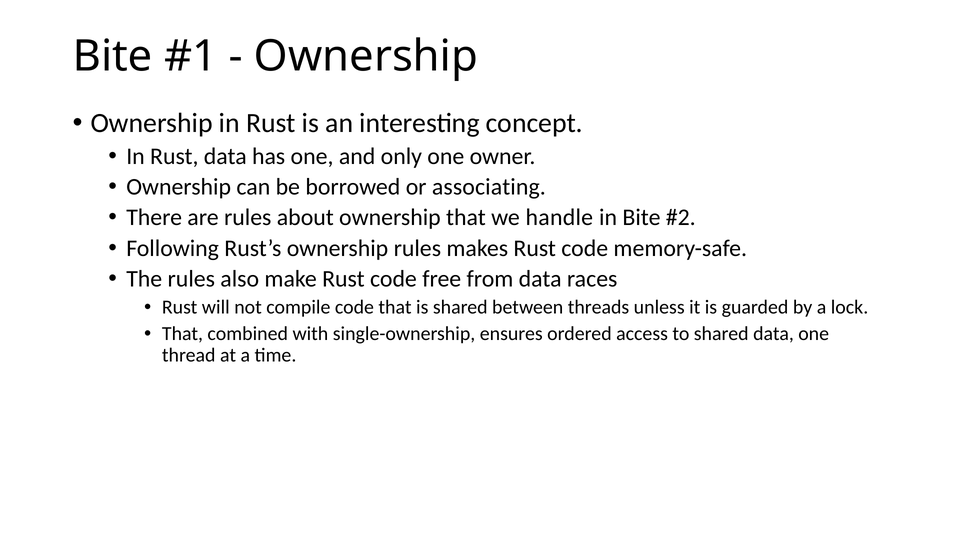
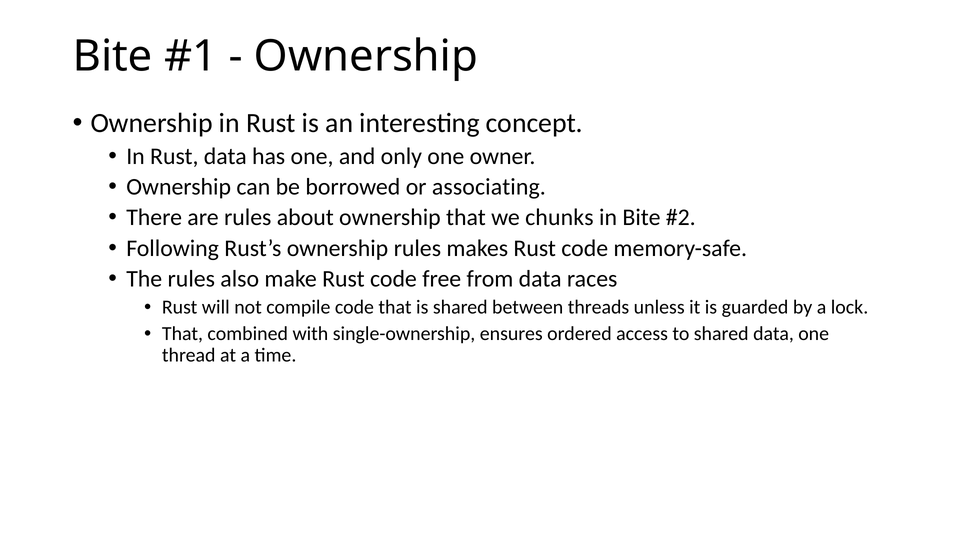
handle: handle -> chunks (559, 218)
